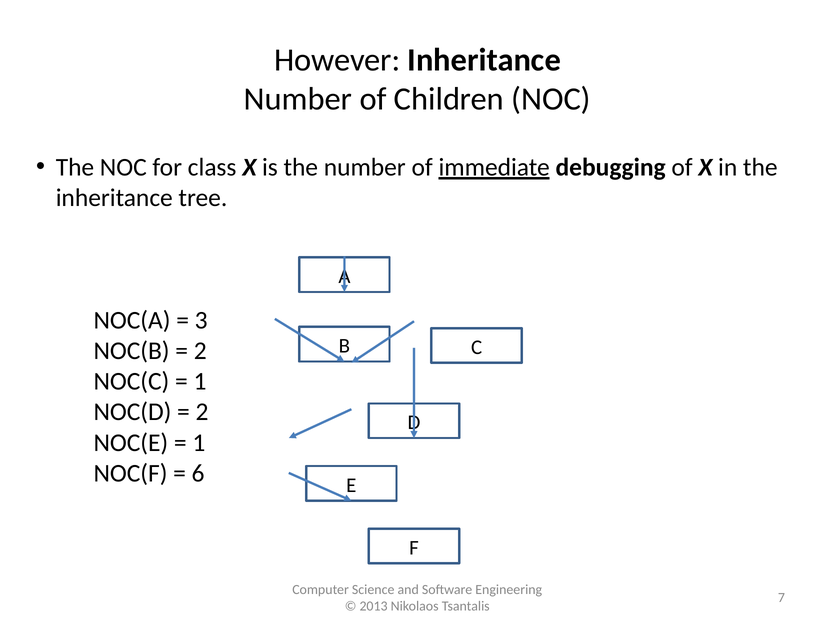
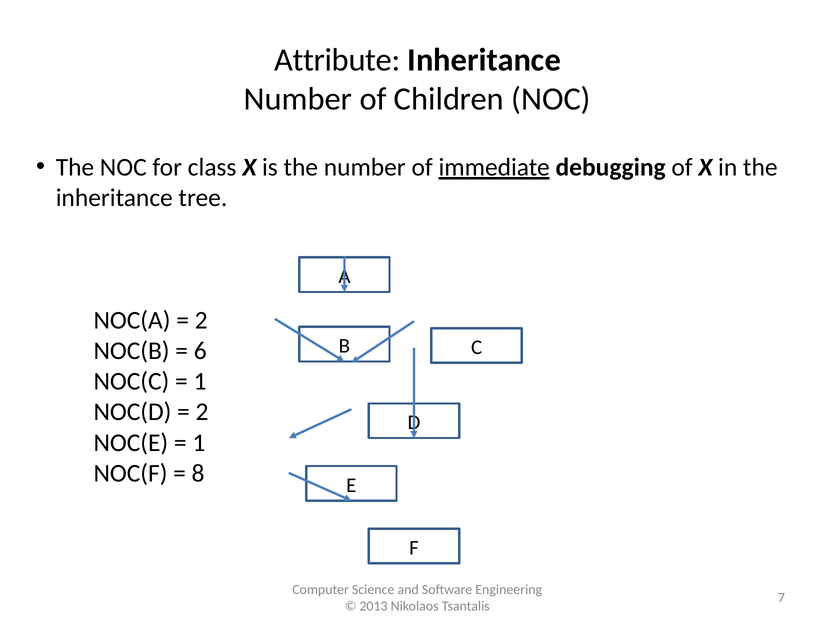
However: However -> Attribute (337, 60)
3: 3 -> 2 (201, 320)
2: 2 -> 6 (200, 351)
6: 6 -> 8 (198, 473)
